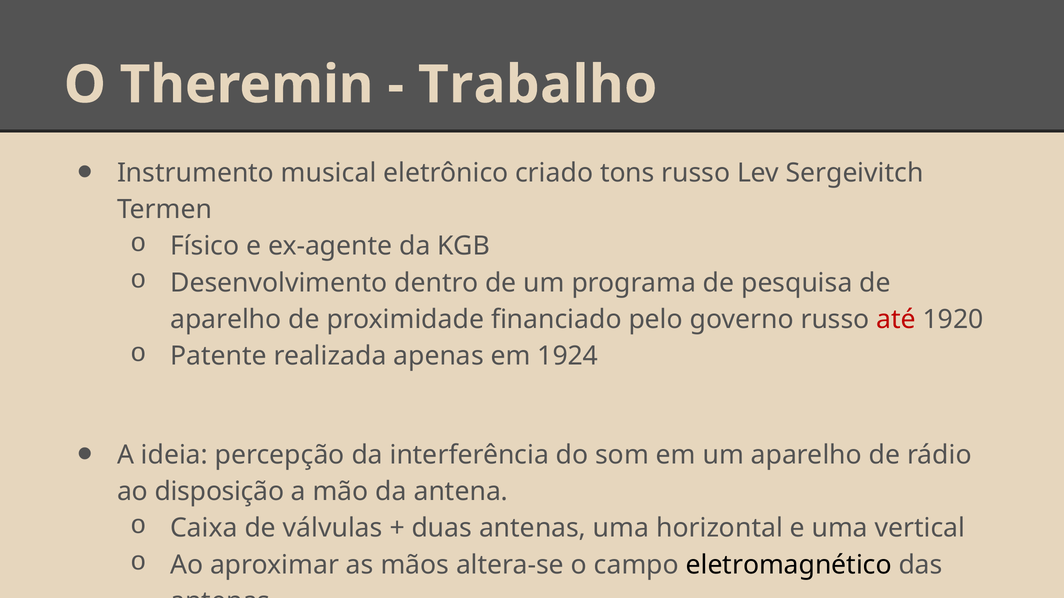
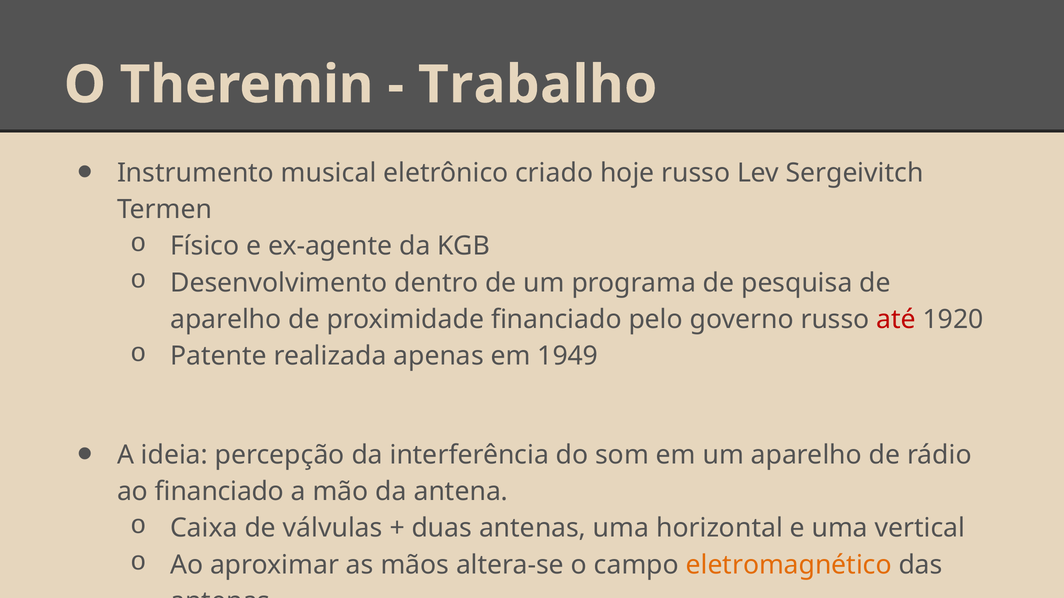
tons: tons -> hoje (627, 173)
1924: 1924 -> 1949 (568, 356)
ao disposição: disposição -> financiado (219, 492)
eletromagnético colour: black -> orange (789, 565)
